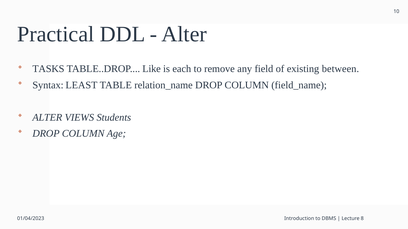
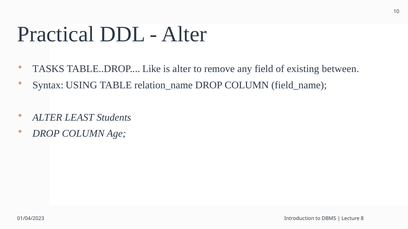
is each: each -> alter (182, 69)
LEAST: LEAST -> USING (81, 85)
VIEWS: VIEWS -> LEAST (79, 118)
